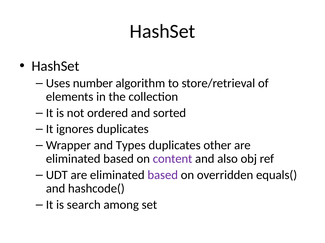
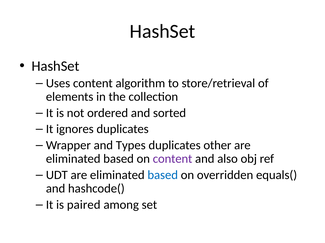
Uses number: number -> content (93, 83)
based colour: purple -> blue (163, 175)
search: search -> paired (84, 205)
